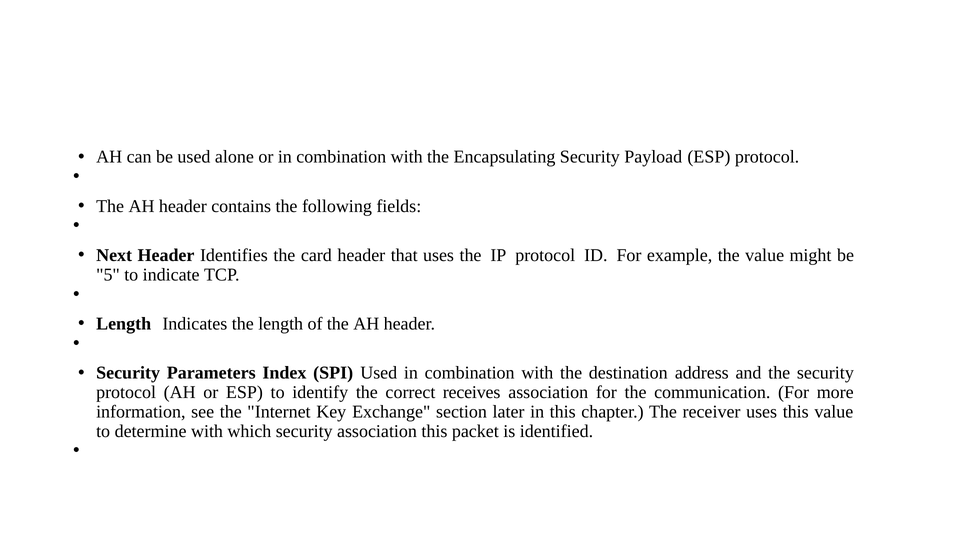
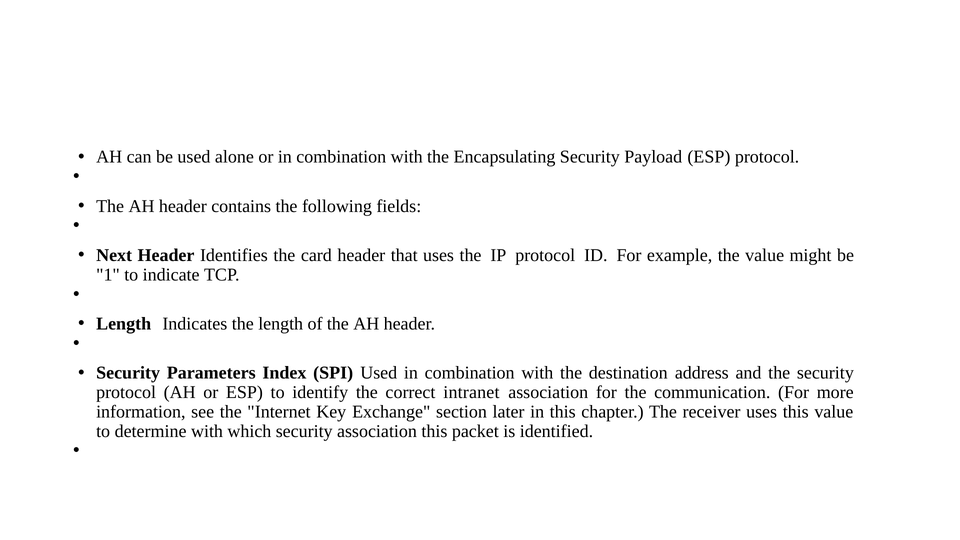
5: 5 -> 1 (108, 275)
receives: receives -> intranet (471, 392)
